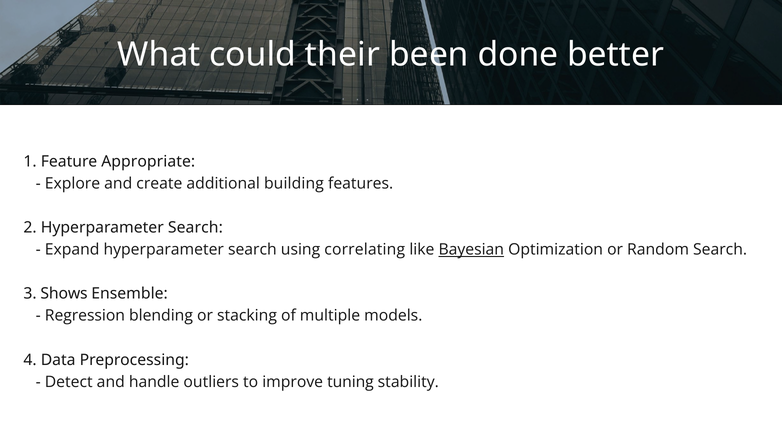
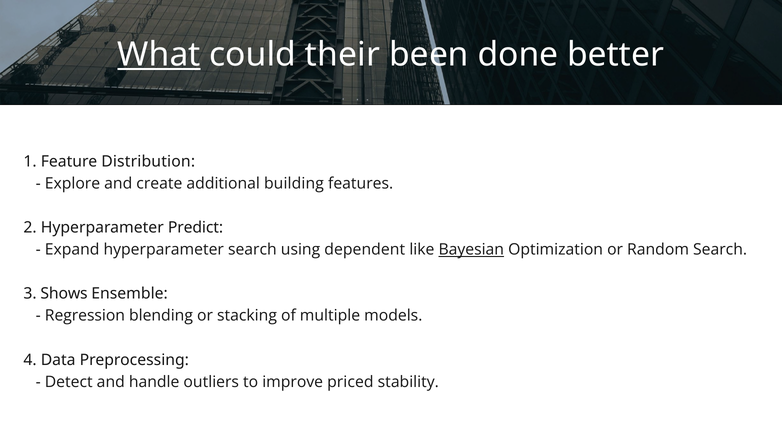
What underline: none -> present (159, 54)
Appropriate: Appropriate -> Distribution (148, 161)
2 Hyperparameter Search: Search -> Predict (196, 227)
correlating: correlating -> dependent (365, 250)
tuning: tuning -> priced (350, 382)
